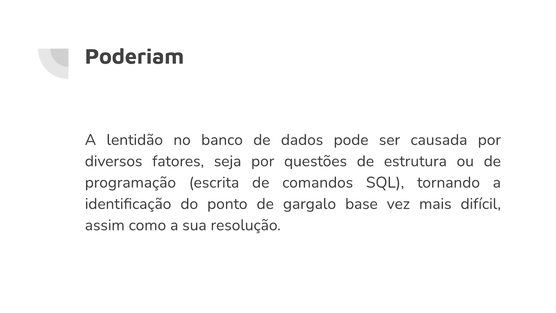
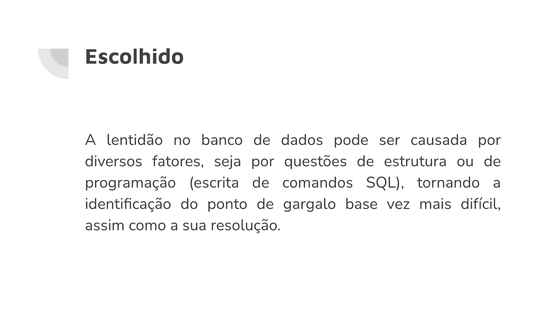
Poderiam: Poderiam -> Escolhido (134, 56)
